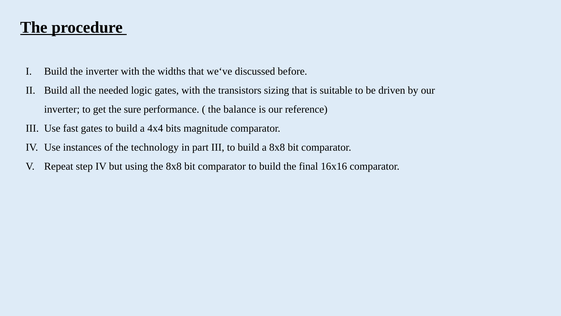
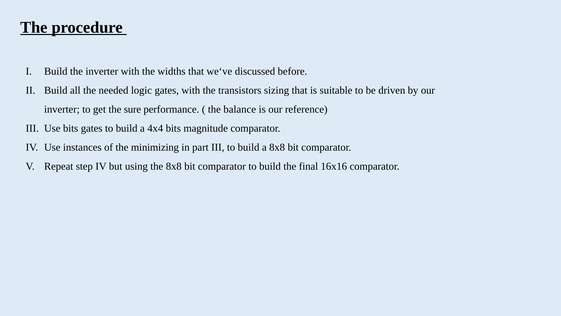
Use fast: fast -> bits (71, 128)
technology: technology -> minimizing (155, 147)
